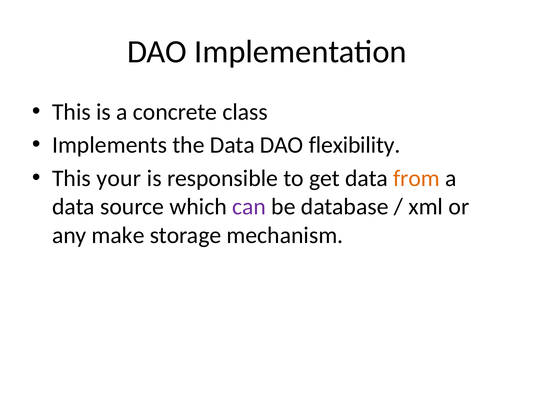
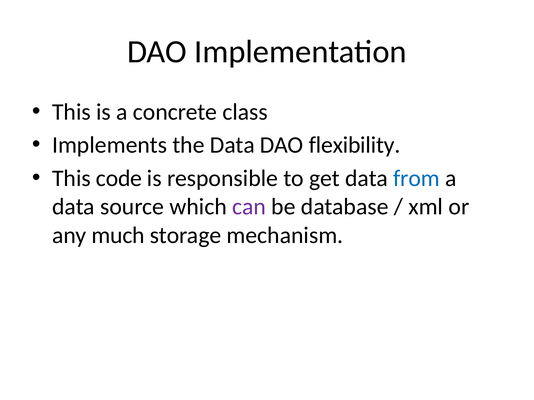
your: your -> code (119, 178)
from colour: orange -> blue (417, 178)
make: make -> much (118, 235)
